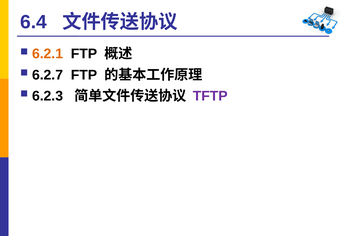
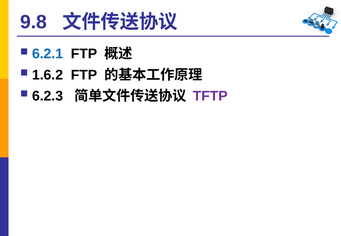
6.4: 6.4 -> 9.8 (34, 22)
6.2.1 colour: orange -> blue (48, 54)
6.2.7: 6.2.7 -> 1.6.2 (48, 75)
